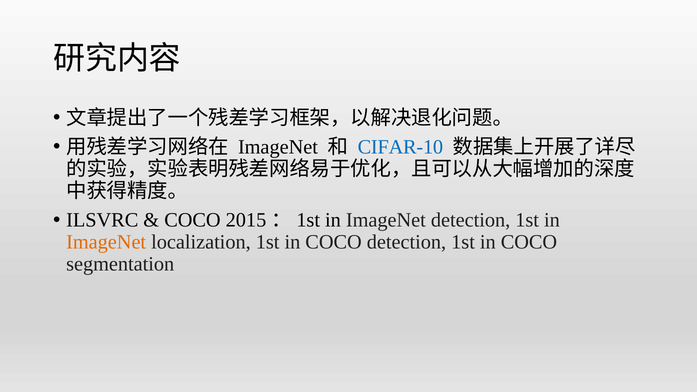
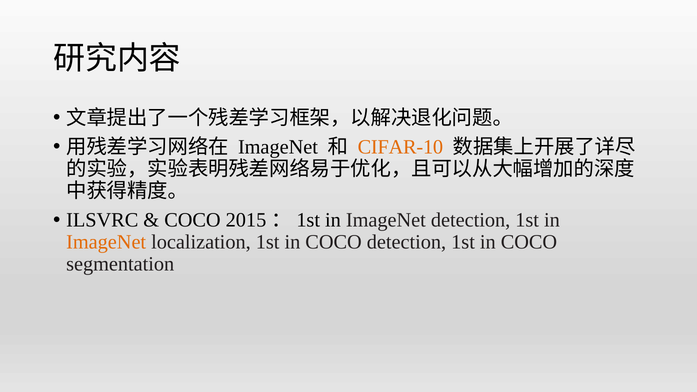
CIFAR-10 colour: blue -> orange (400, 147)
